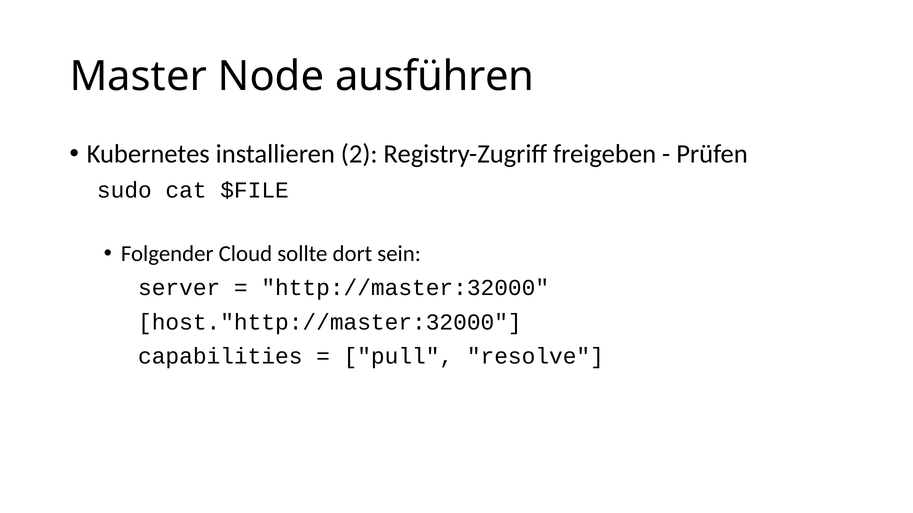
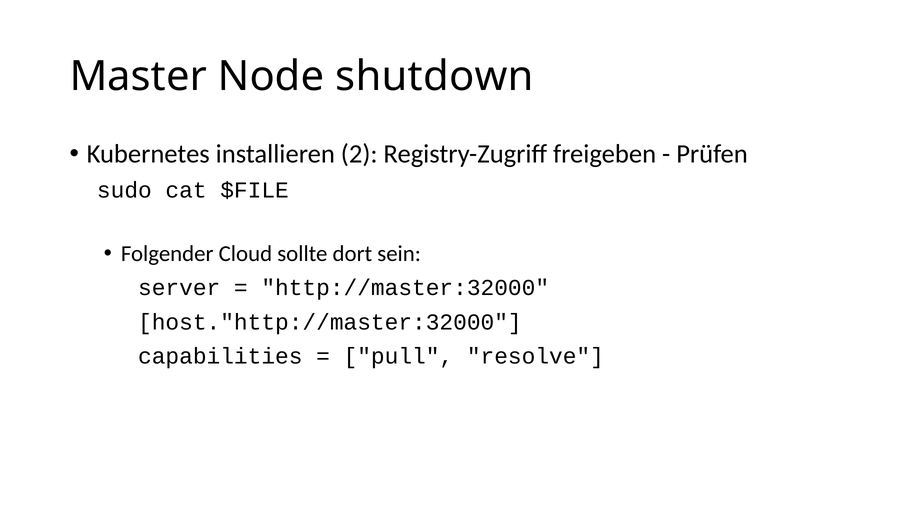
ausführen: ausführen -> shutdown (434, 77)
